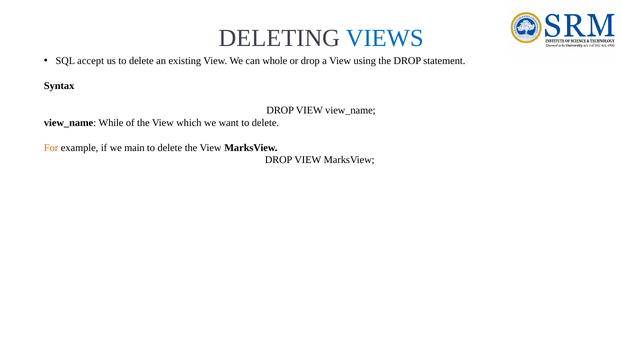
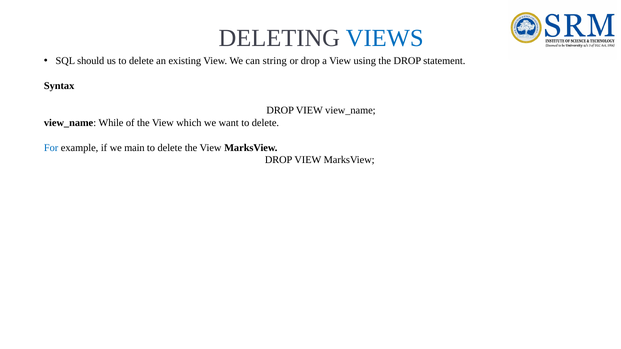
accept: accept -> should (91, 61)
whole: whole -> string (275, 61)
For colour: orange -> blue (51, 148)
